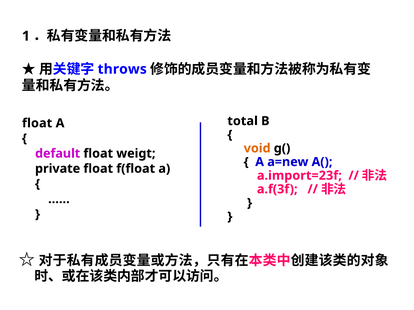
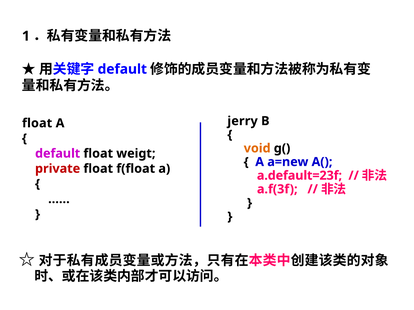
throws: throws -> default (122, 69)
total: total -> jerry (243, 121)
private colour: black -> red (58, 169)
a.import=23f: a.import=23f -> a.default=23f (299, 176)
